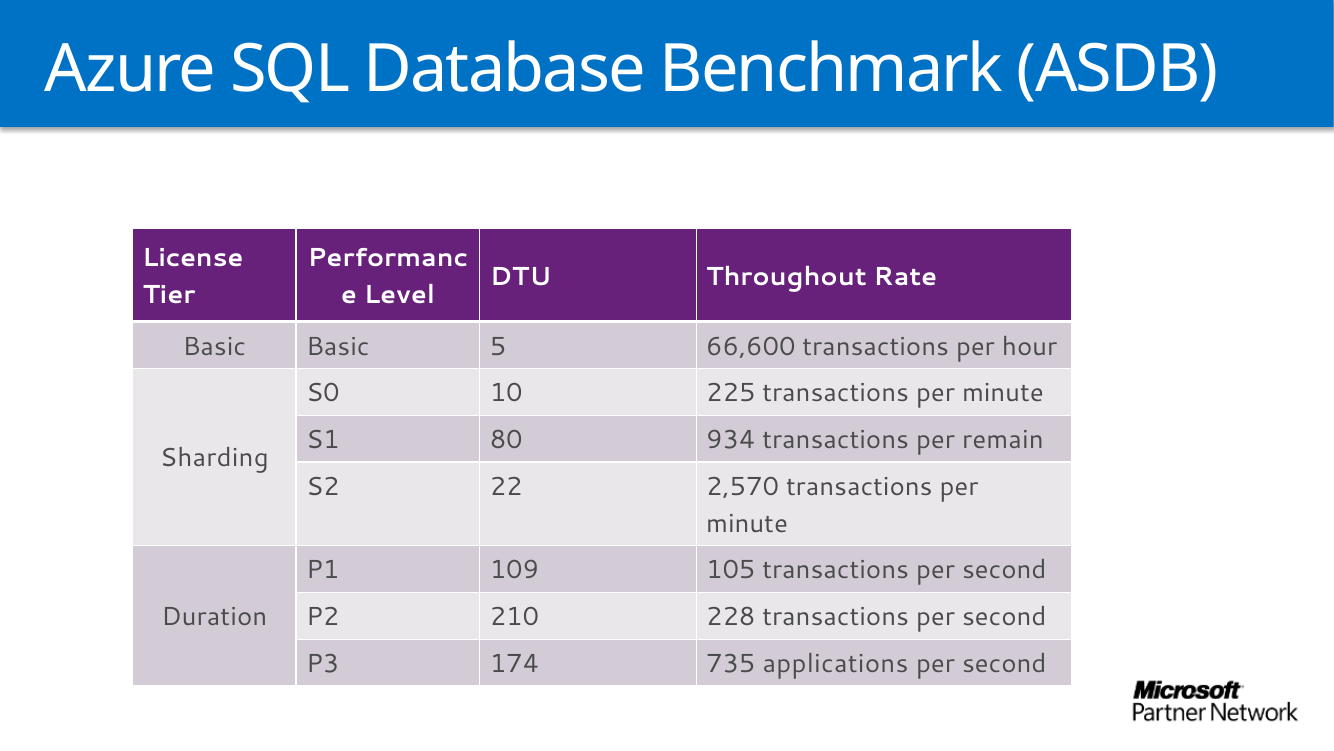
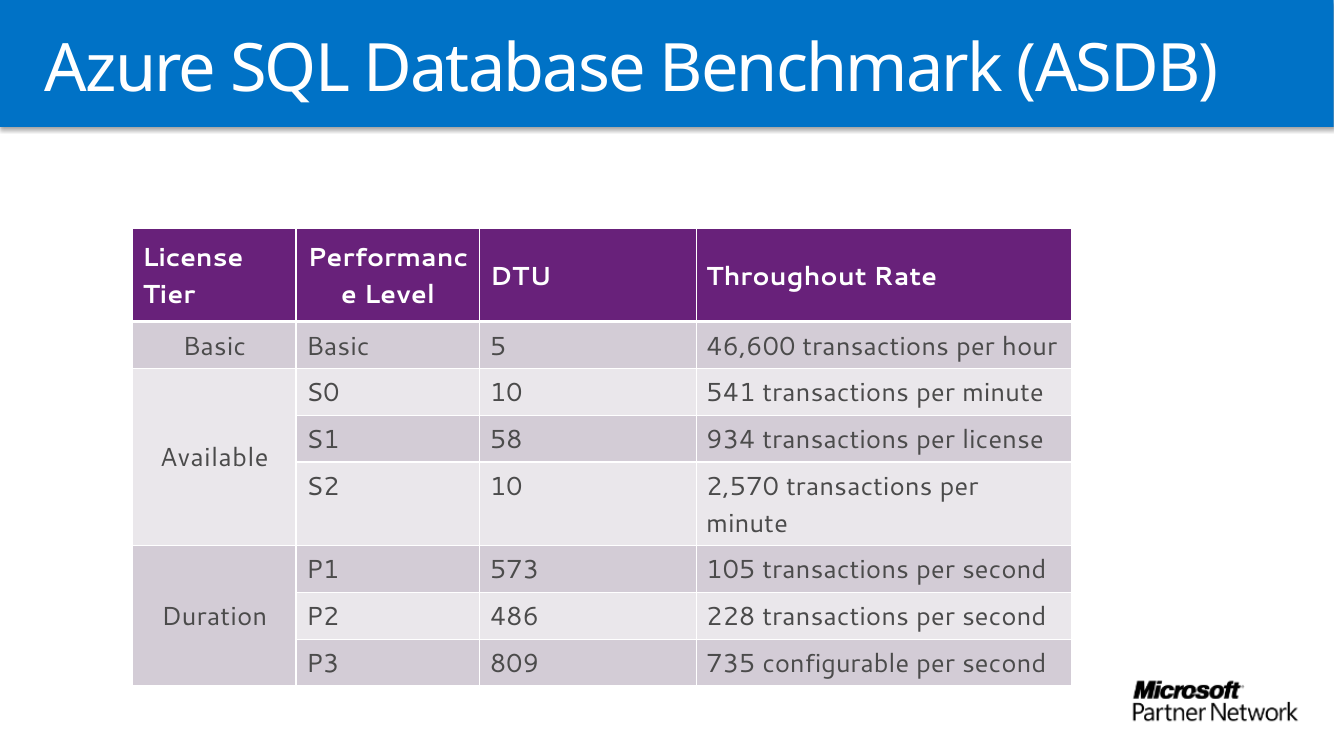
66,600: 66,600 -> 46,600 (751, 346)
225: 225 -> 541 (731, 393)
80: 80 -> 58 (506, 440)
per remain: remain -> license (1003, 440)
Sharding: Sharding -> Available (214, 458)
S2 22: 22 -> 10 (506, 486)
109: 109 -> 573 (514, 570)
210: 210 -> 486 (514, 617)
174: 174 -> 809 (514, 663)
applications: applications -> configurable (836, 663)
